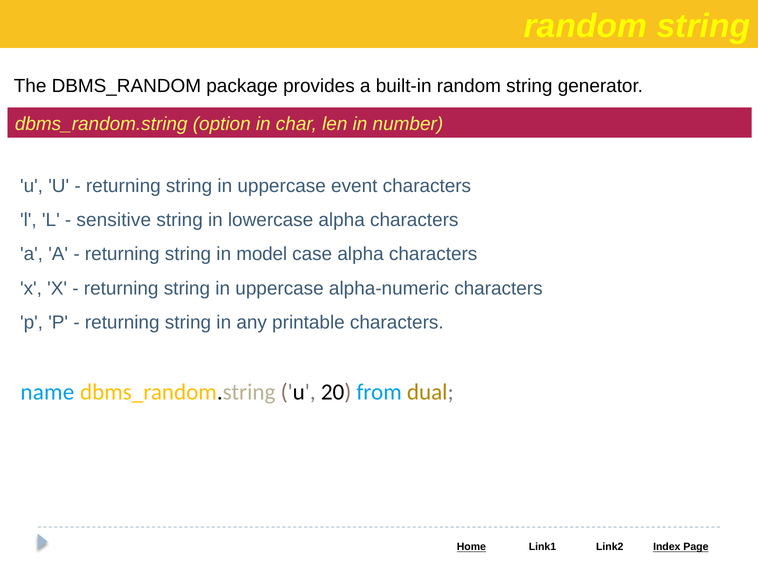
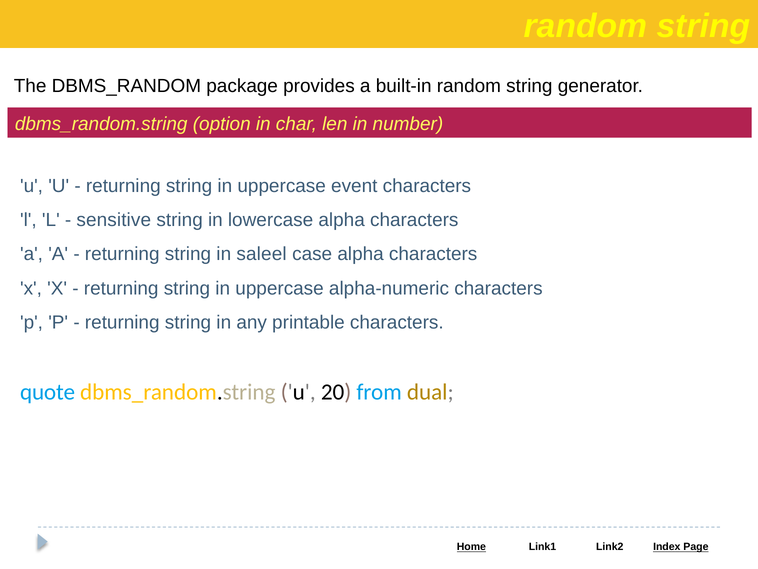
model: model -> saleel (262, 254)
name: name -> quote (48, 392)
